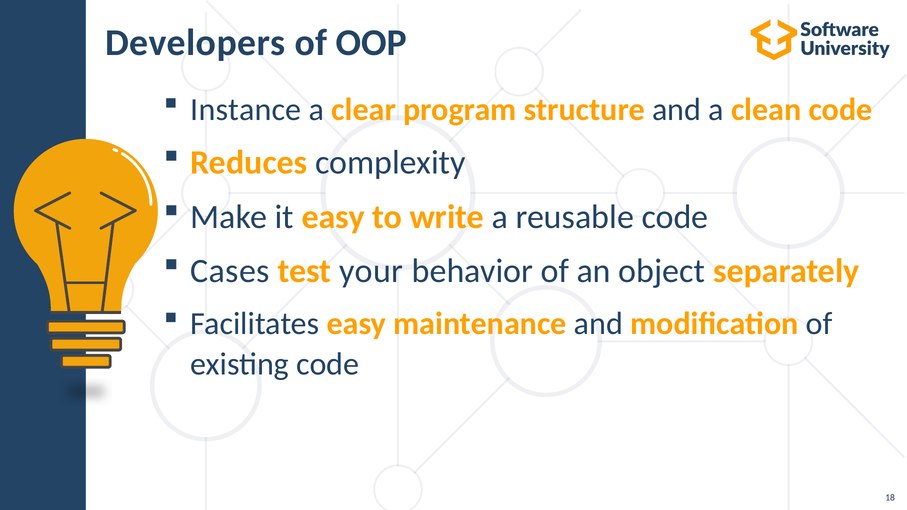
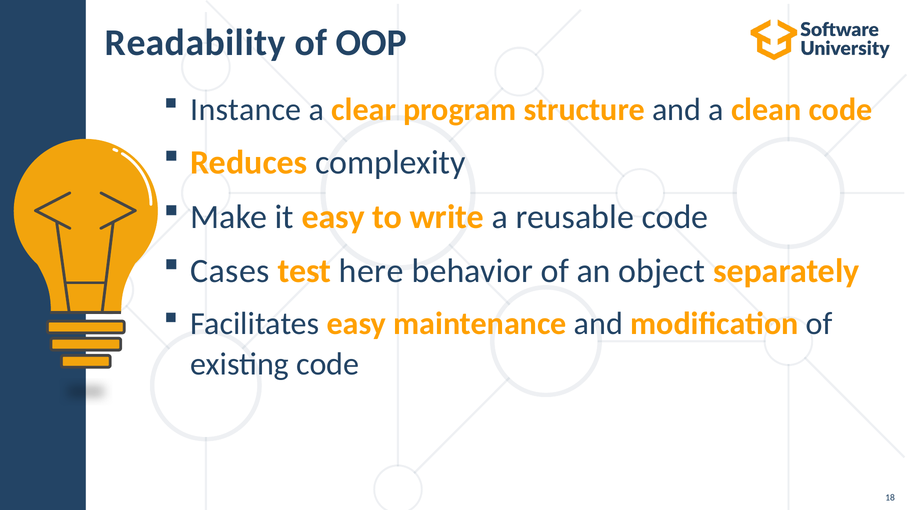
Developers: Developers -> Readability (195, 43)
your: your -> here (371, 271)
